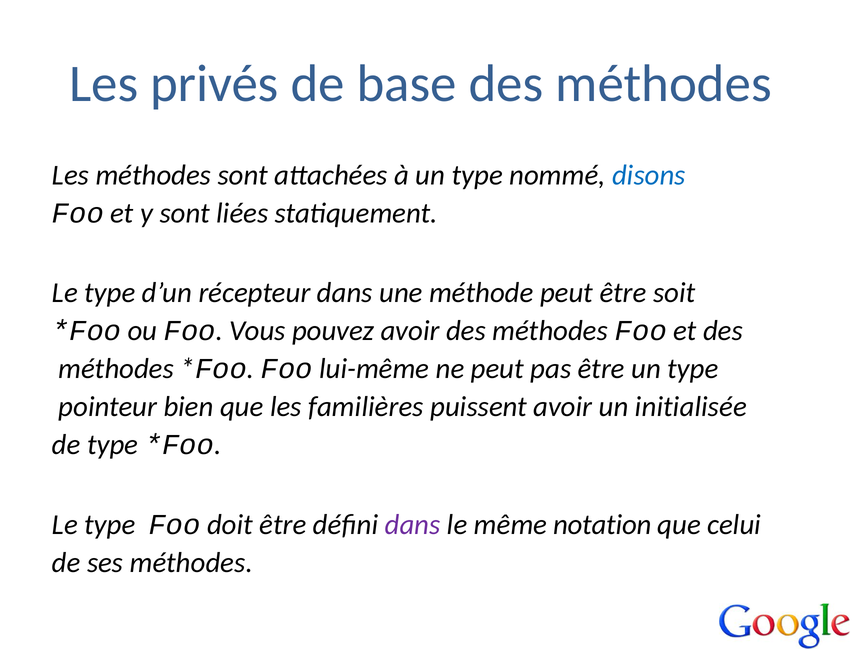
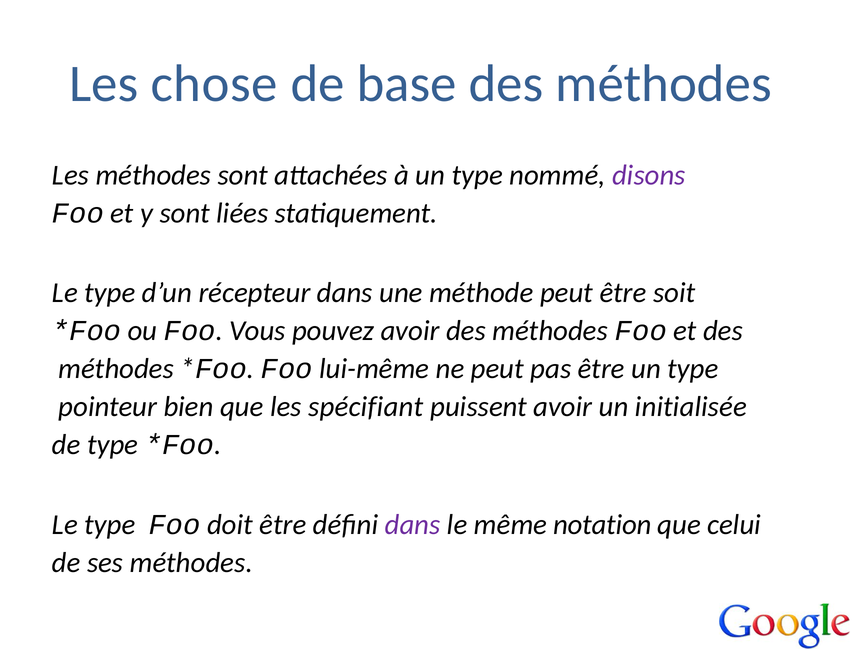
privés: privés -> chose (214, 84)
disons colour: blue -> purple (649, 175)
familières: familières -> spécifiant (366, 407)
